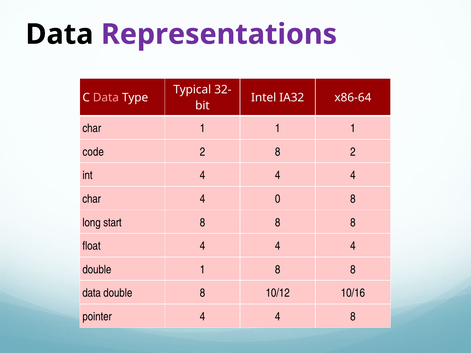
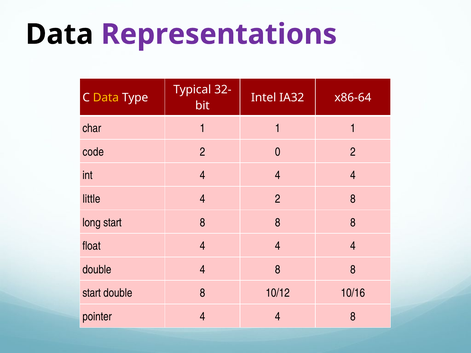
Data colour: pink -> yellow (106, 98)
2 8: 8 -> 0 (278, 152)
char: char -> little (91, 199)
4 0: 0 -> 2 (278, 199)
double 1: 1 -> 4 (202, 270)
data: data -> start (92, 293)
